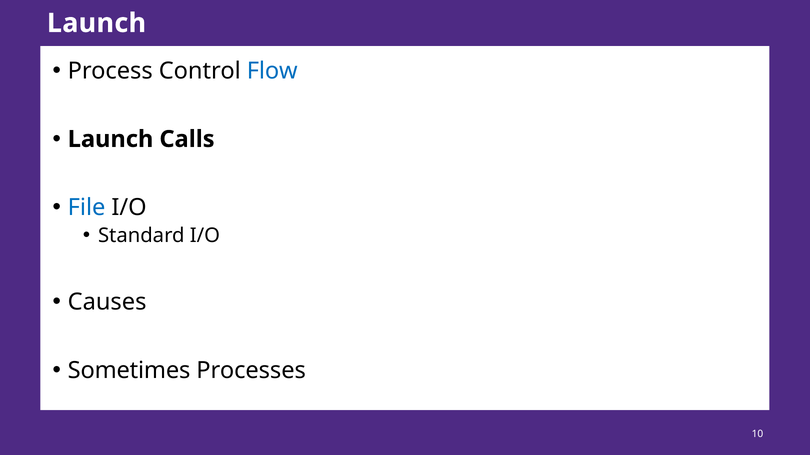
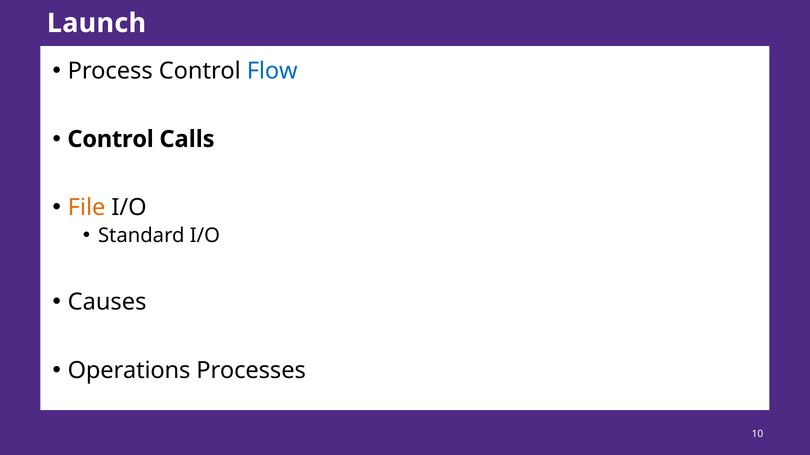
Launch: Launch -> Control (111, 139)
File colour: blue -> orange (87, 208)
Sometimes: Sometimes -> Operations (129, 371)
